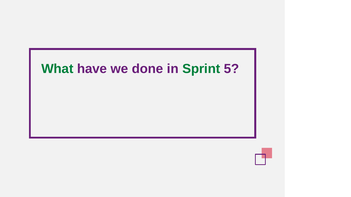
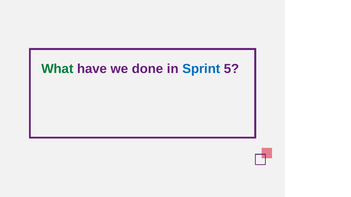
Sprint colour: green -> blue (201, 69)
